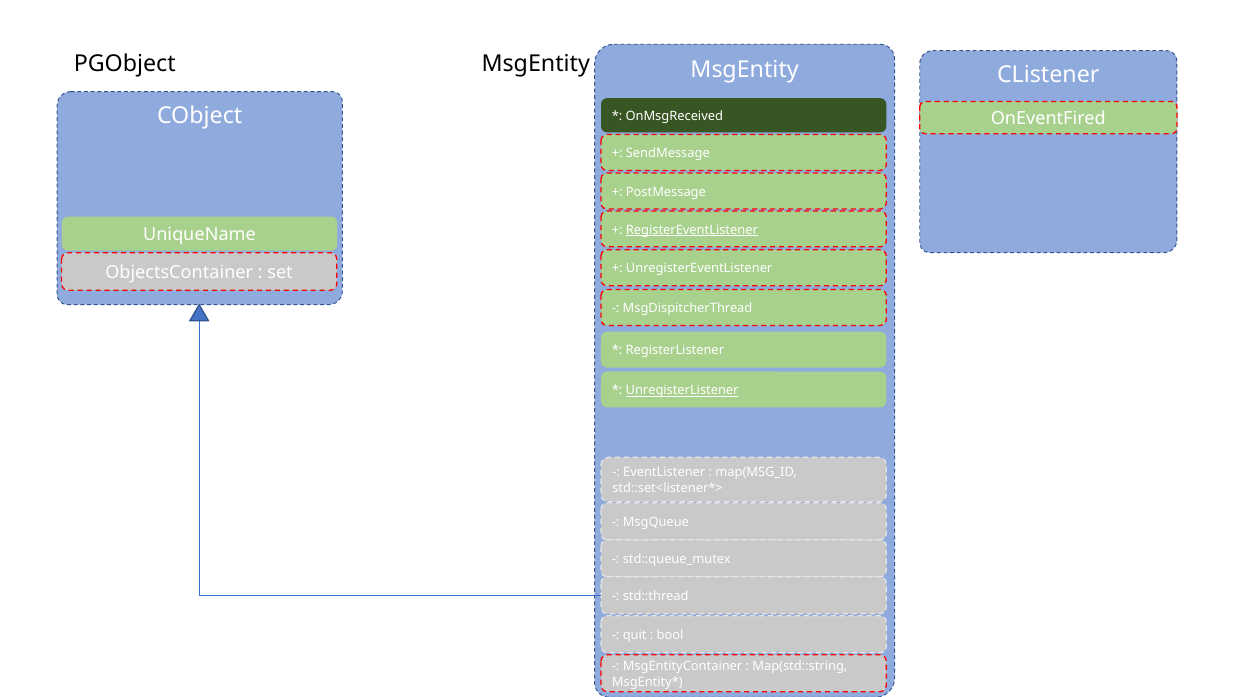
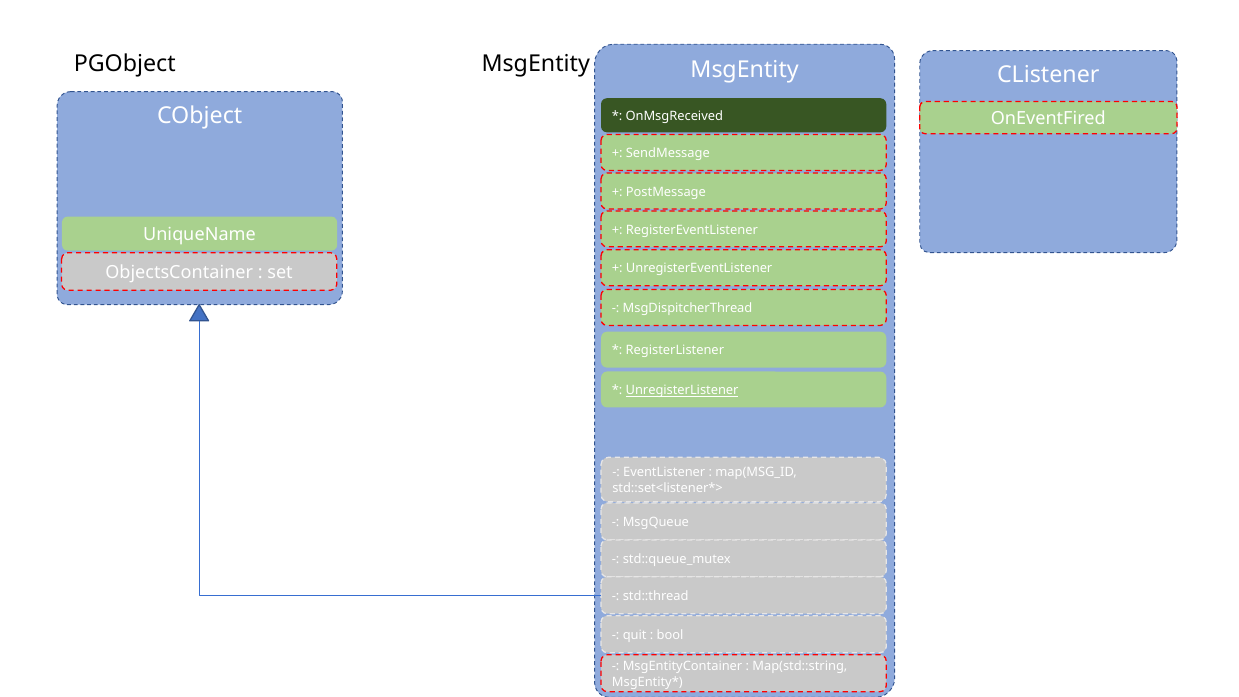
RegisterEventListener underline: present -> none (692, 230)
